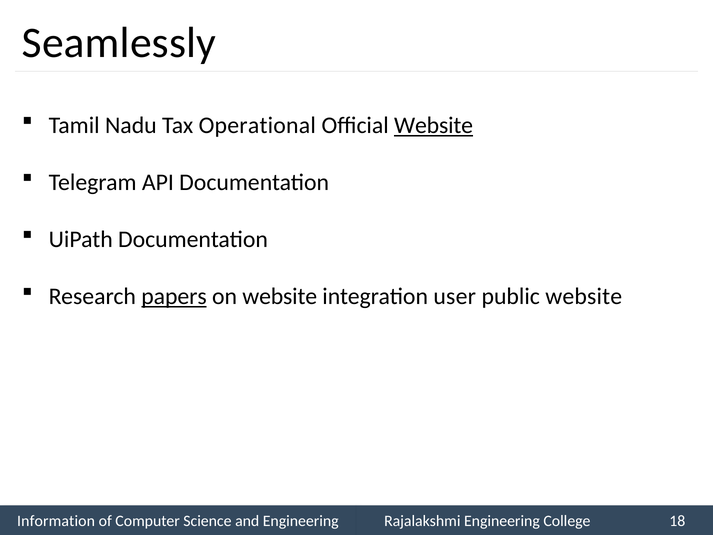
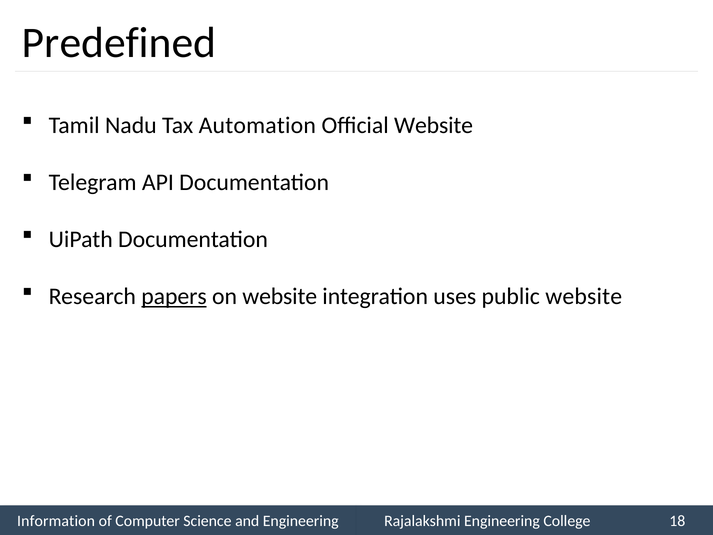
Seamlessly: Seamlessly -> Predefined (119, 43)
Operational: Operational -> Automation (257, 125)
Website underline: present -> none (434, 125)
user: user -> uses (455, 296)
